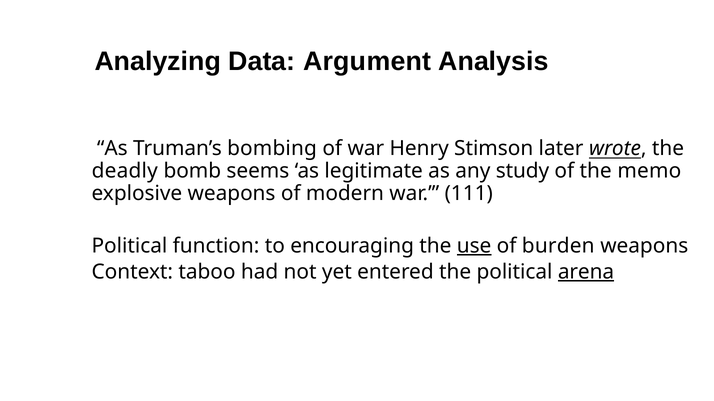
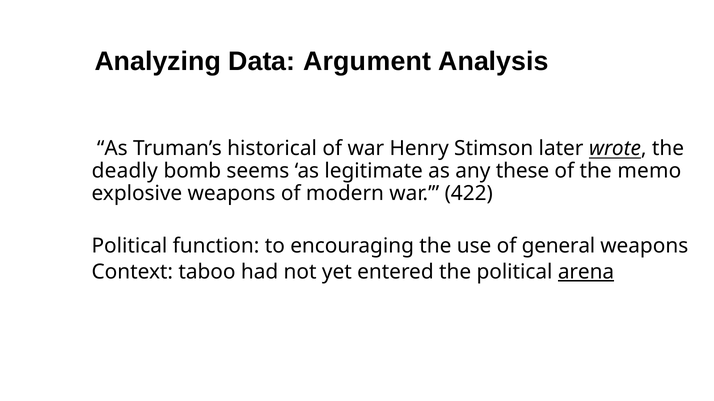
bombing: bombing -> historical (272, 149)
study: study -> these (522, 171)
111: 111 -> 422 (469, 194)
use underline: present -> none (474, 246)
burden: burden -> general (558, 246)
